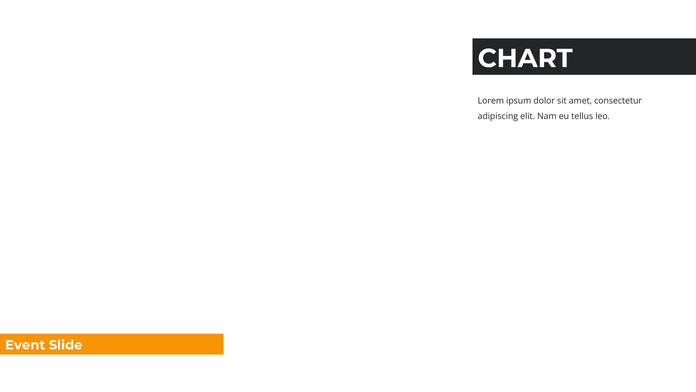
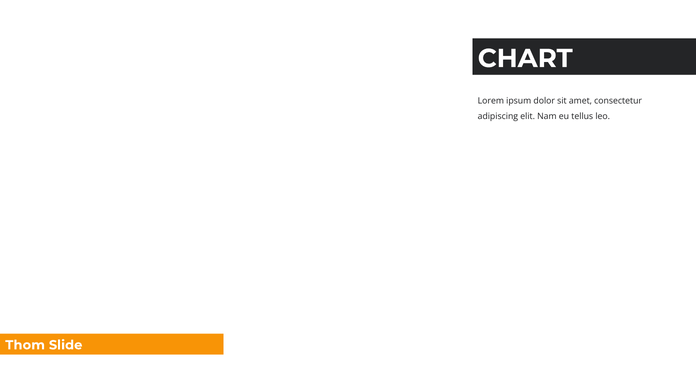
Event: Event -> Thom (25, 345)
